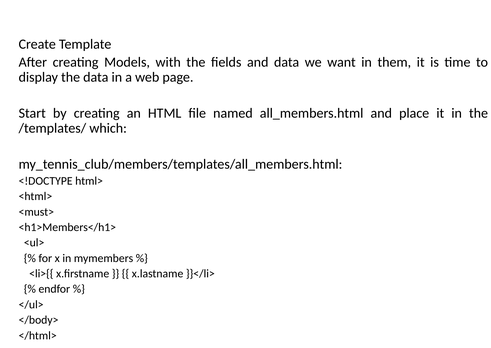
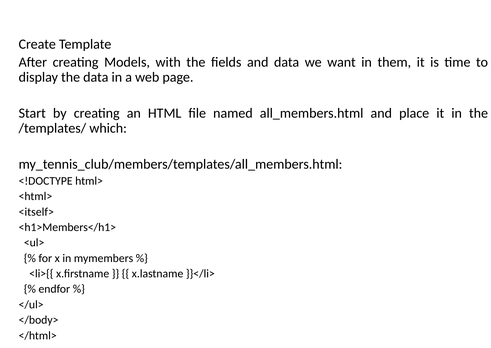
<must>: <must> -> <itself> (36, 211)
